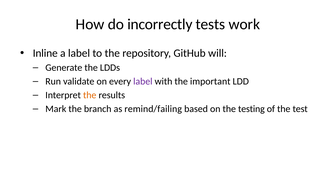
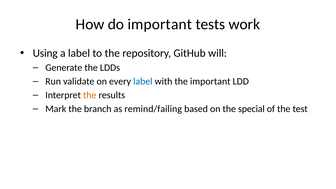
do incorrectly: incorrectly -> important (160, 24)
Inline: Inline -> Using (45, 53)
label colour: purple -> blue (143, 81)
testing: testing -> special (251, 109)
